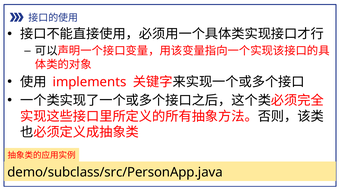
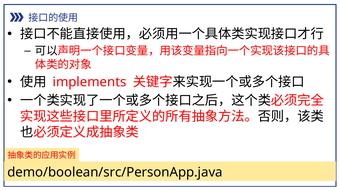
demo/subclass/src/PersonApp.java: demo/subclass/src/PersonApp.java -> demo/boolean/src/PersonApp.java (115, 172)
